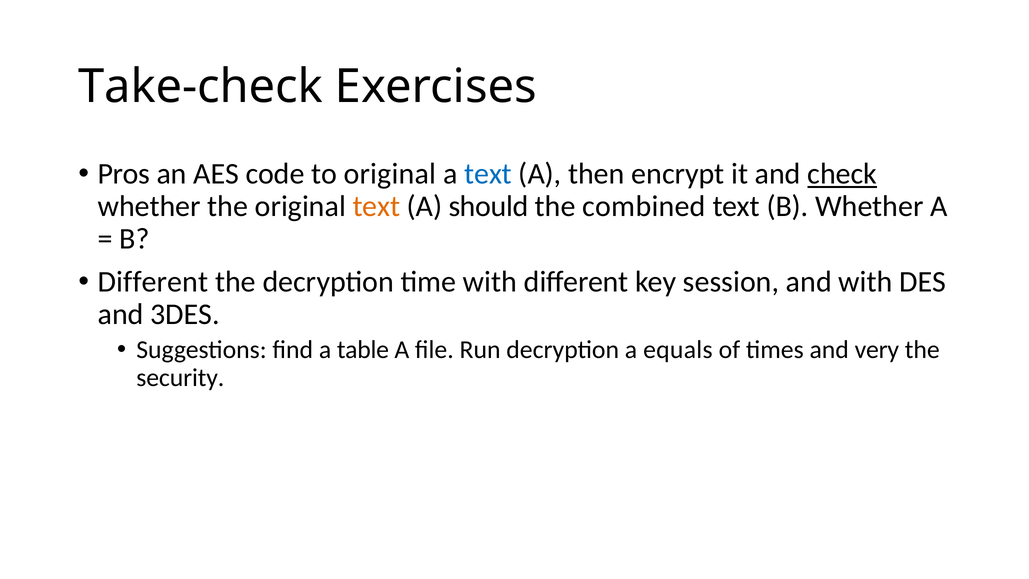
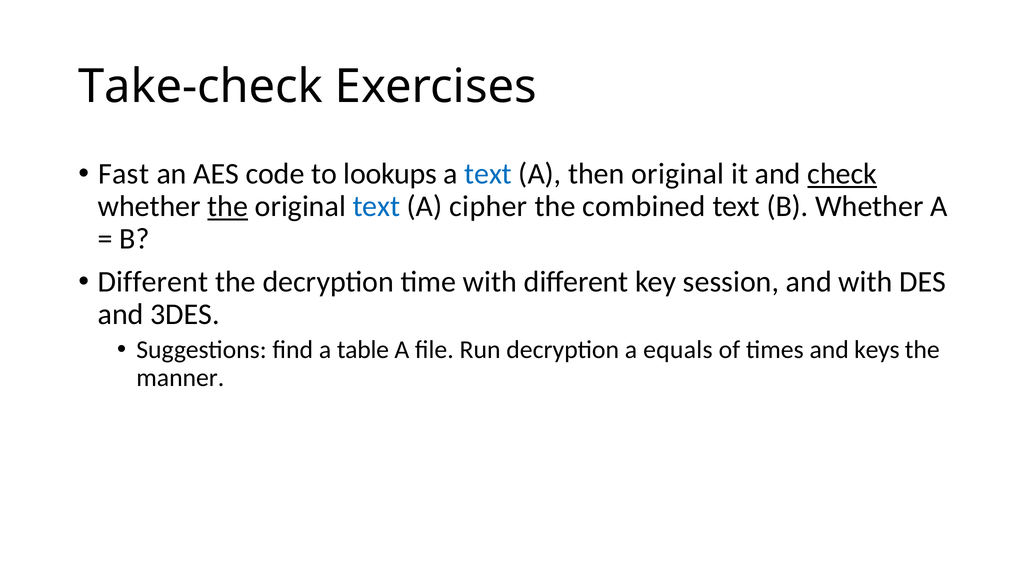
Pros: Pros -> Fast (124, 174)
to original: original -> lookups (390, 174)
then encrypt: encrypt -> original (678, 174)
the underline: none -> present (228, 206)
text colour: orange -> blue (376, 206)
should: should -> cipher (488, 206)
very: very -> keys (877, 350)
security: security -> manner (180, 378)
